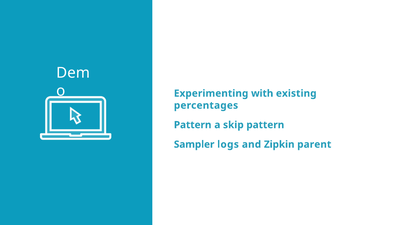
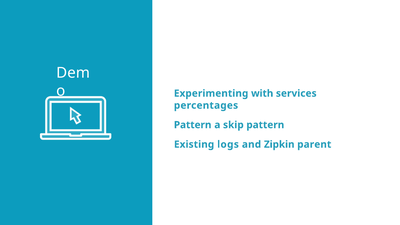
existing: existing -> services (296, 93)
Sampler: Sampler -> Existing (194, 144)
